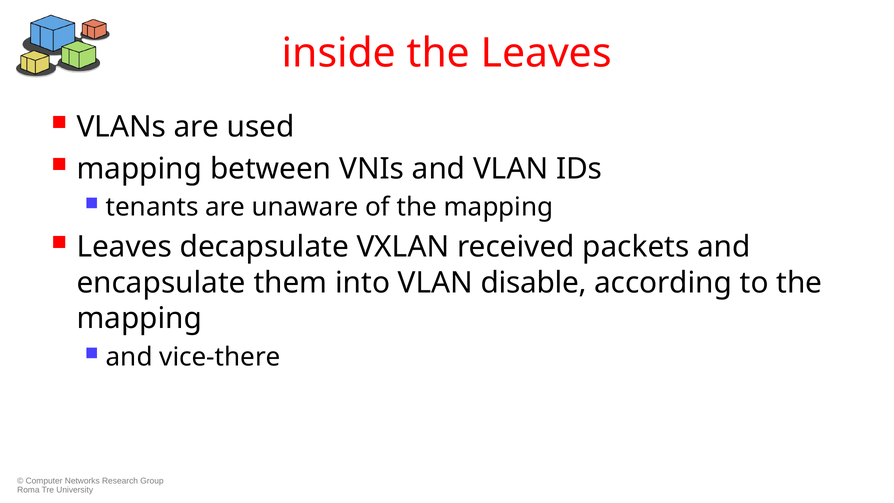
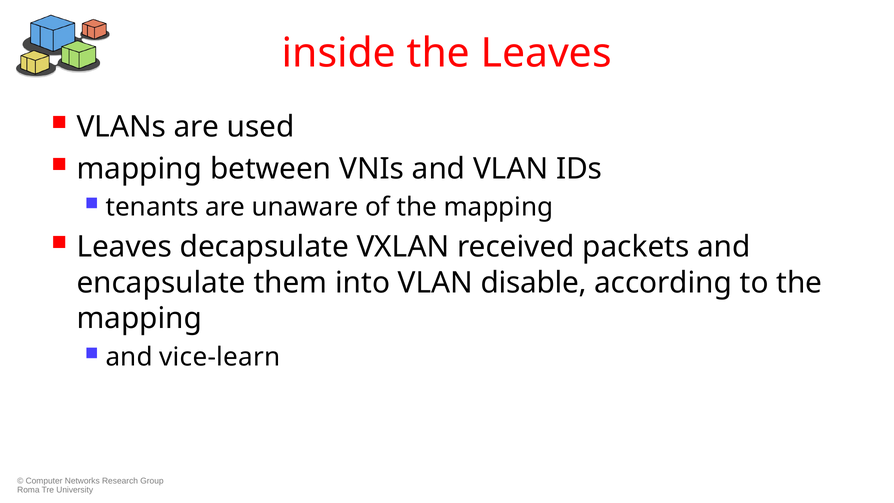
vice-there: vice-there -> vice-learn (220, 357)
